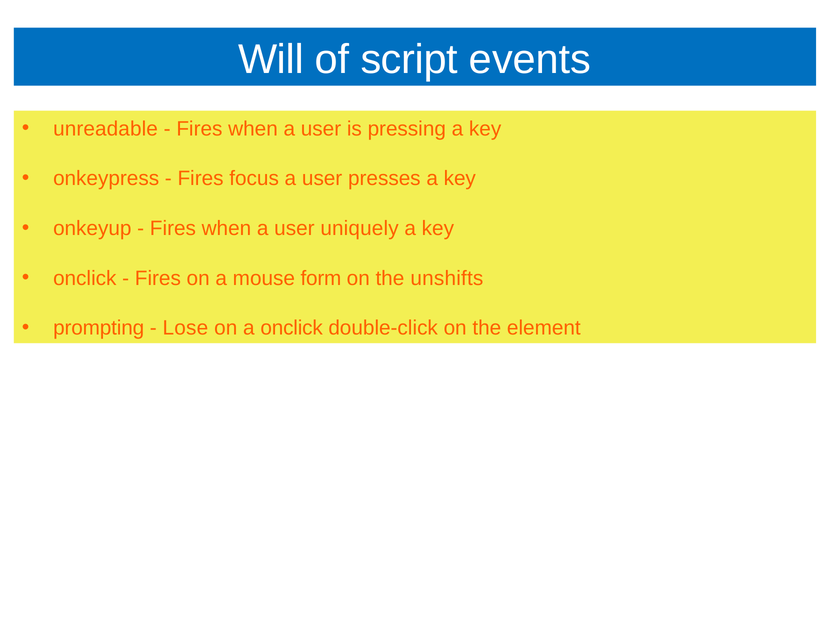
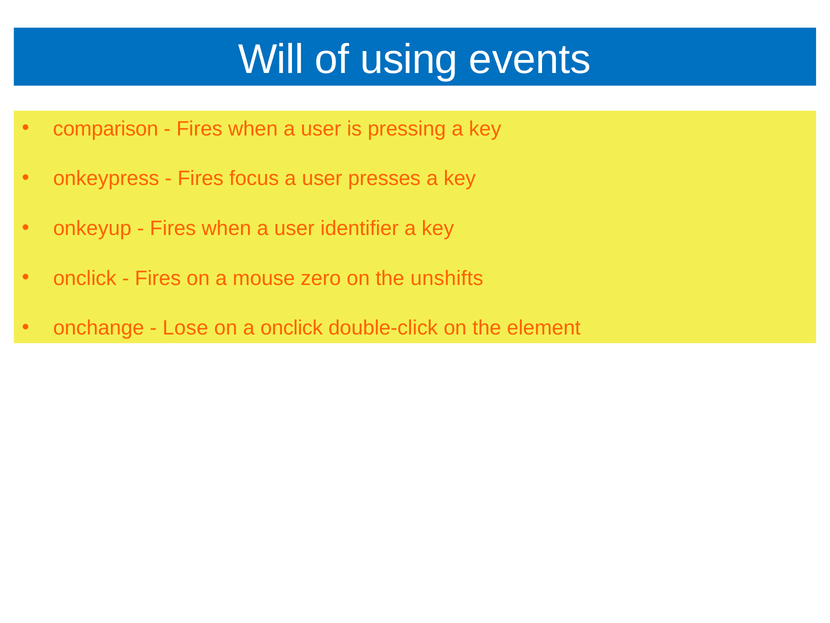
script: script -> using (409, 60)
unreadable: unreadable -> comparison (106, 129)
uniquely: uniquely -> identifier (360, 228)
form: form -> zero (321, 278)
prompting: prompting -> onchange (99, 328)
